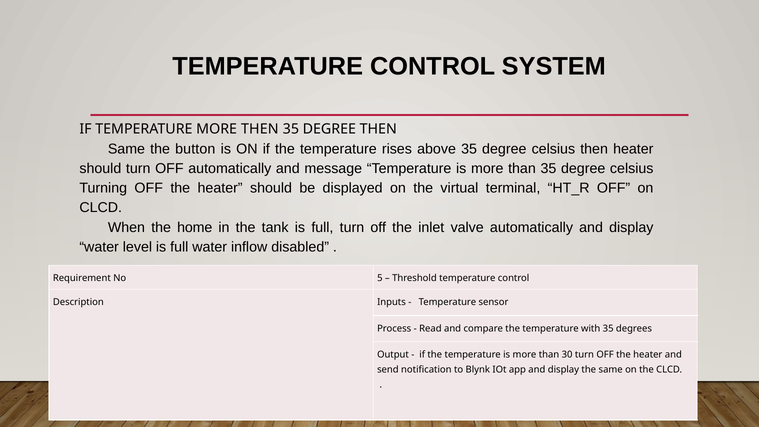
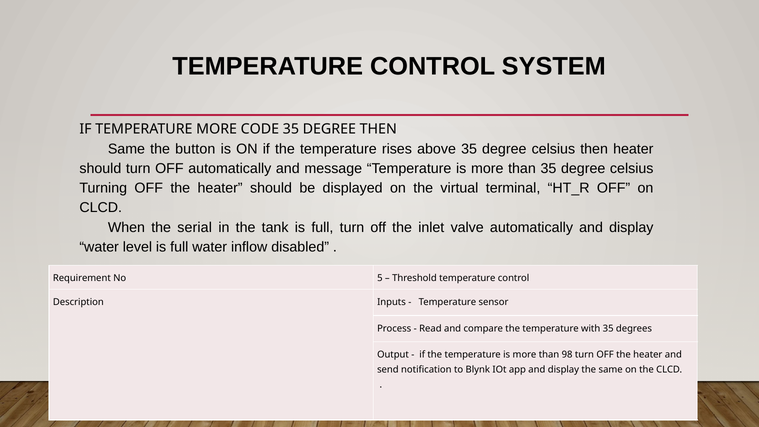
MORE THEN: THEN -> CODE (260, 129)
home: home -> serial (195, 227)
30: 30 -> 98 (567, 355)
